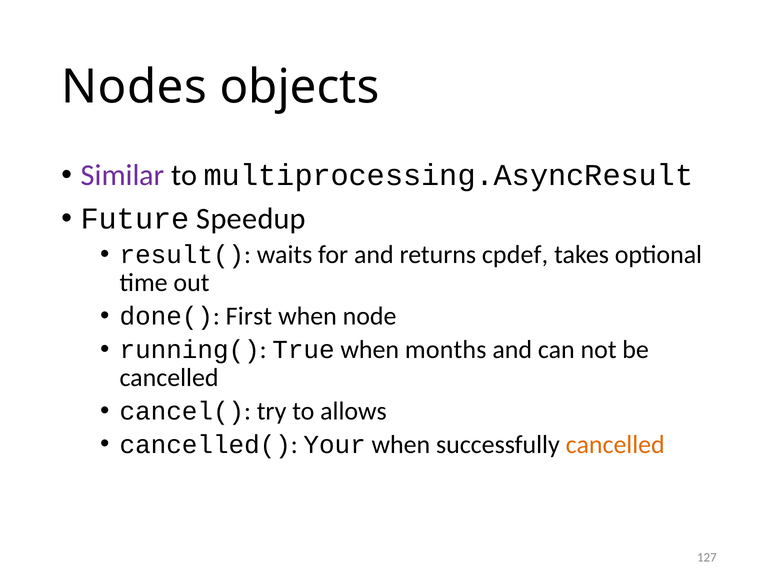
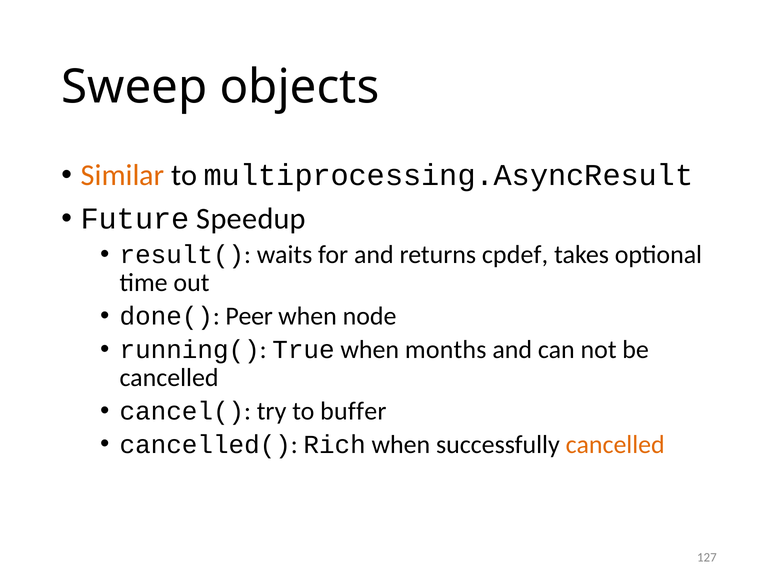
Nodes: Nodes -> Sweep (134, 87)
Similar colour: purple -> orange (123, 175)
First: First -> Peer (249, 316)
allows: allows -> buffer (353, 411)
Your: Your -> Rich (335, 444)
